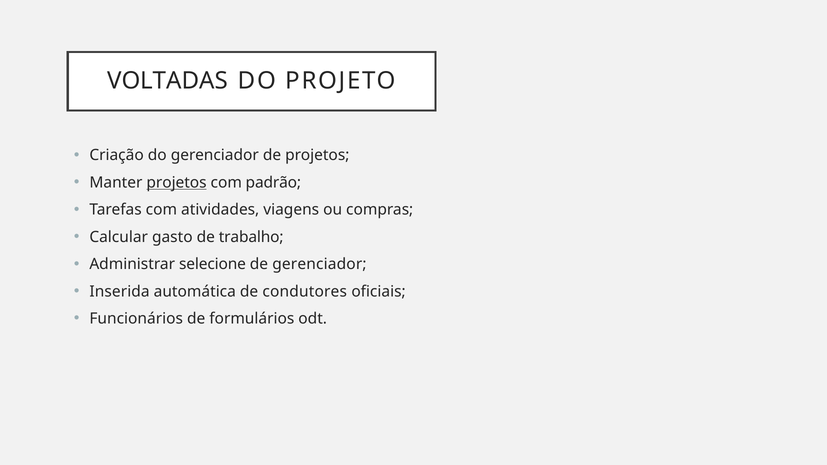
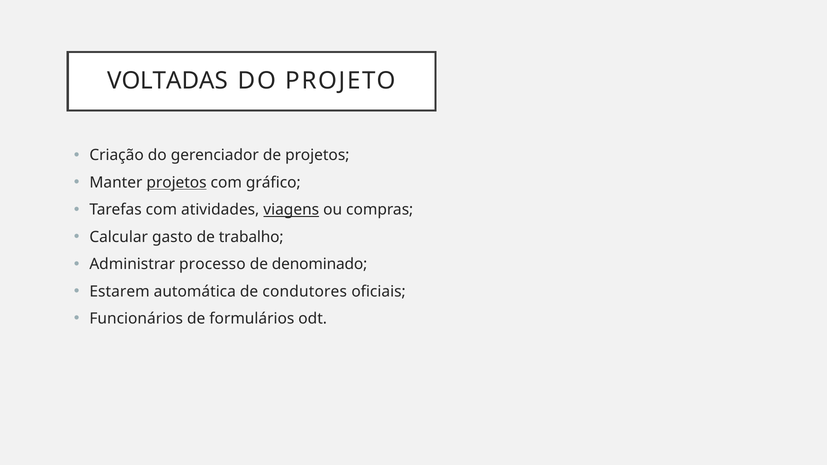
padrão: padrão -> gráfico (273, 183)
viagens underline: none -> present (291, 210)
selecione: selecione -> processo (212, 264)
de gerenciador: gerenciador -> denominado (320, 264)
Inserida: Inserida -> Estarem (120, 292)
